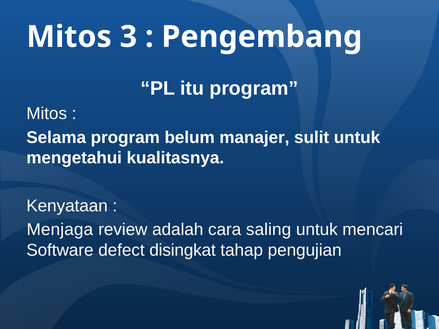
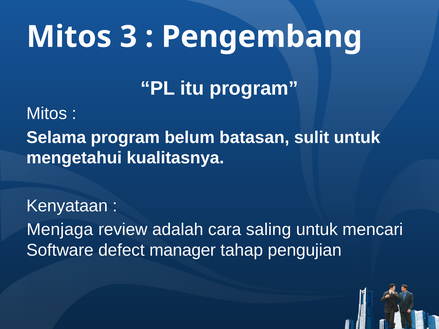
manajer: manajer -> batasan (254, 138)
disingkat: disingkat -> manager (183, 250)
